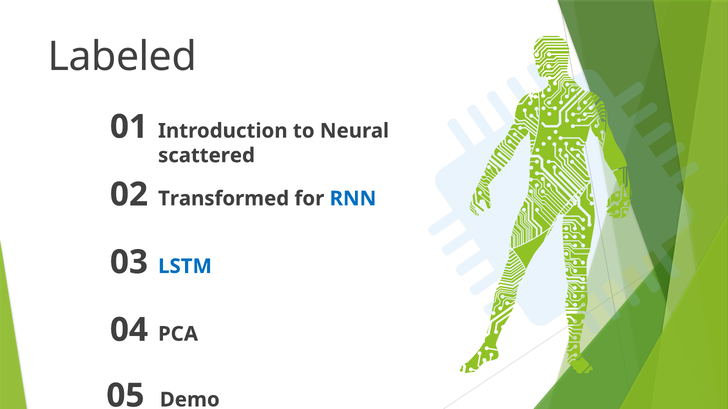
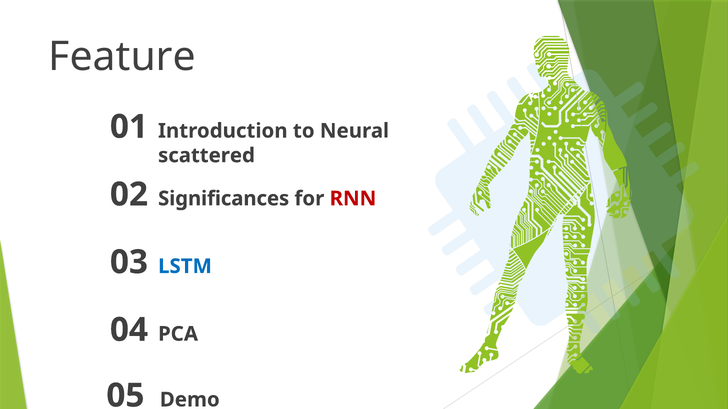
Labeled: Labeled -> Feature (122, 57)
Transformed: Transformed -> Significances (224, 199)
RNN colour: blue -> red (353, 199)
